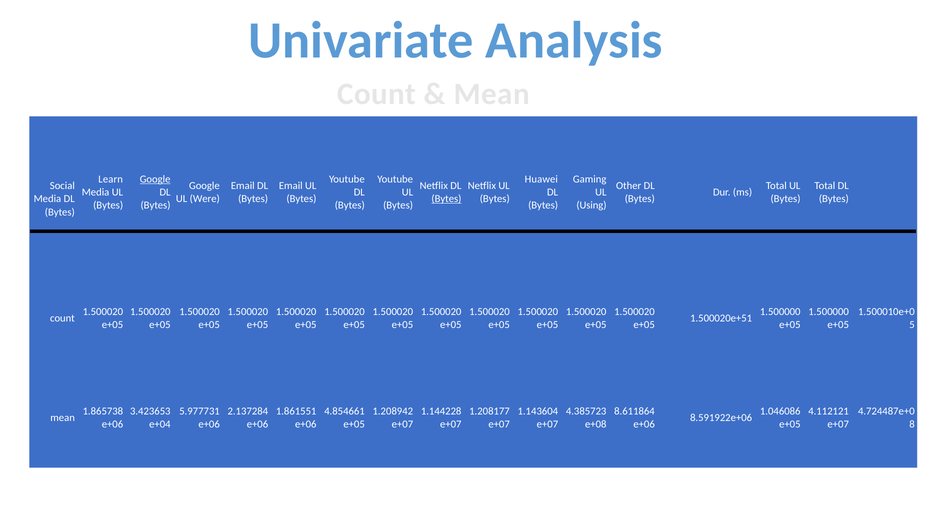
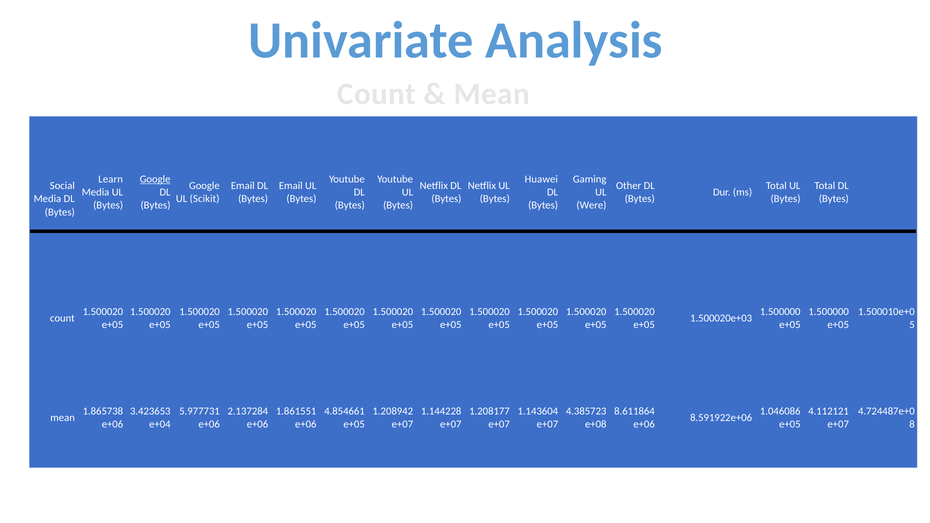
Were: Were -> Scikit (205, 199)
Bytes underline: present -> none (446, 199)
Using: Using -> Were (591, 205)
1.500020e+51: 1.500020e+51 -> 1.500020e+03 (721, 318)
